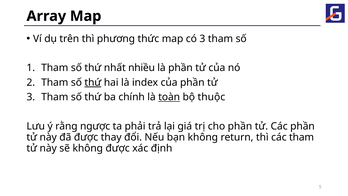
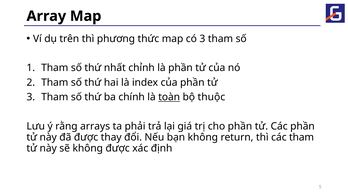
nhiều: nhiều -> chỉnh (142, 68)
thứ underline: present -> none (93, 82)
ngược: ngược -> arrays (95, 126)
